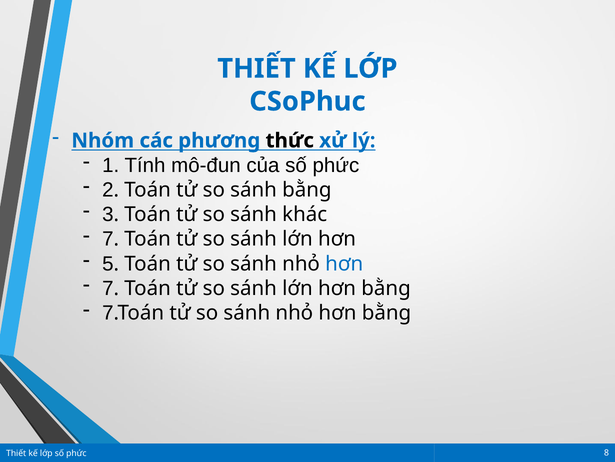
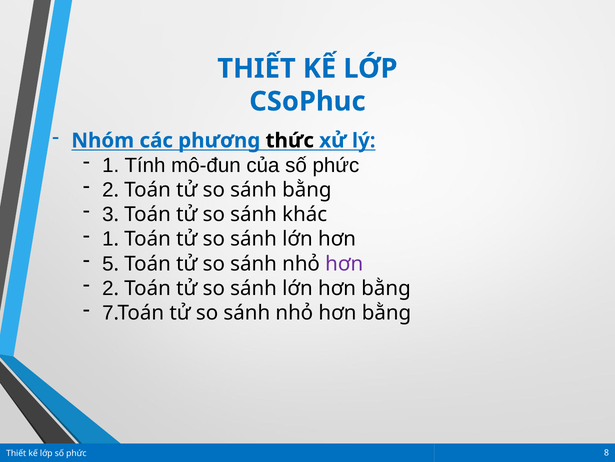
7: 7 -> 1 (108, 239)
hơn colour: blue -> purple (344, 263)
7: 7 -> 2 (108, 288)
